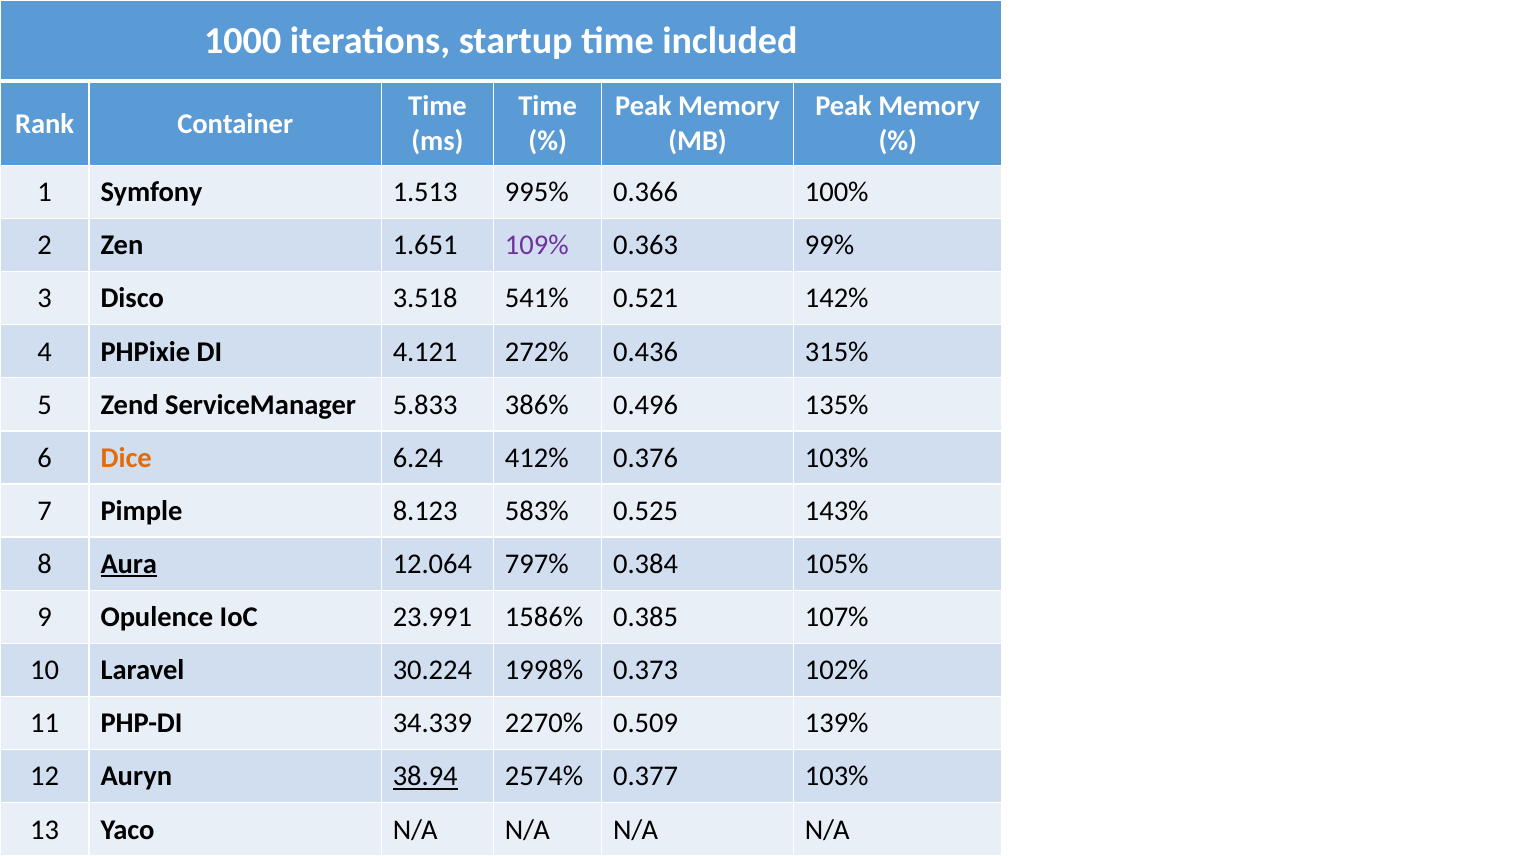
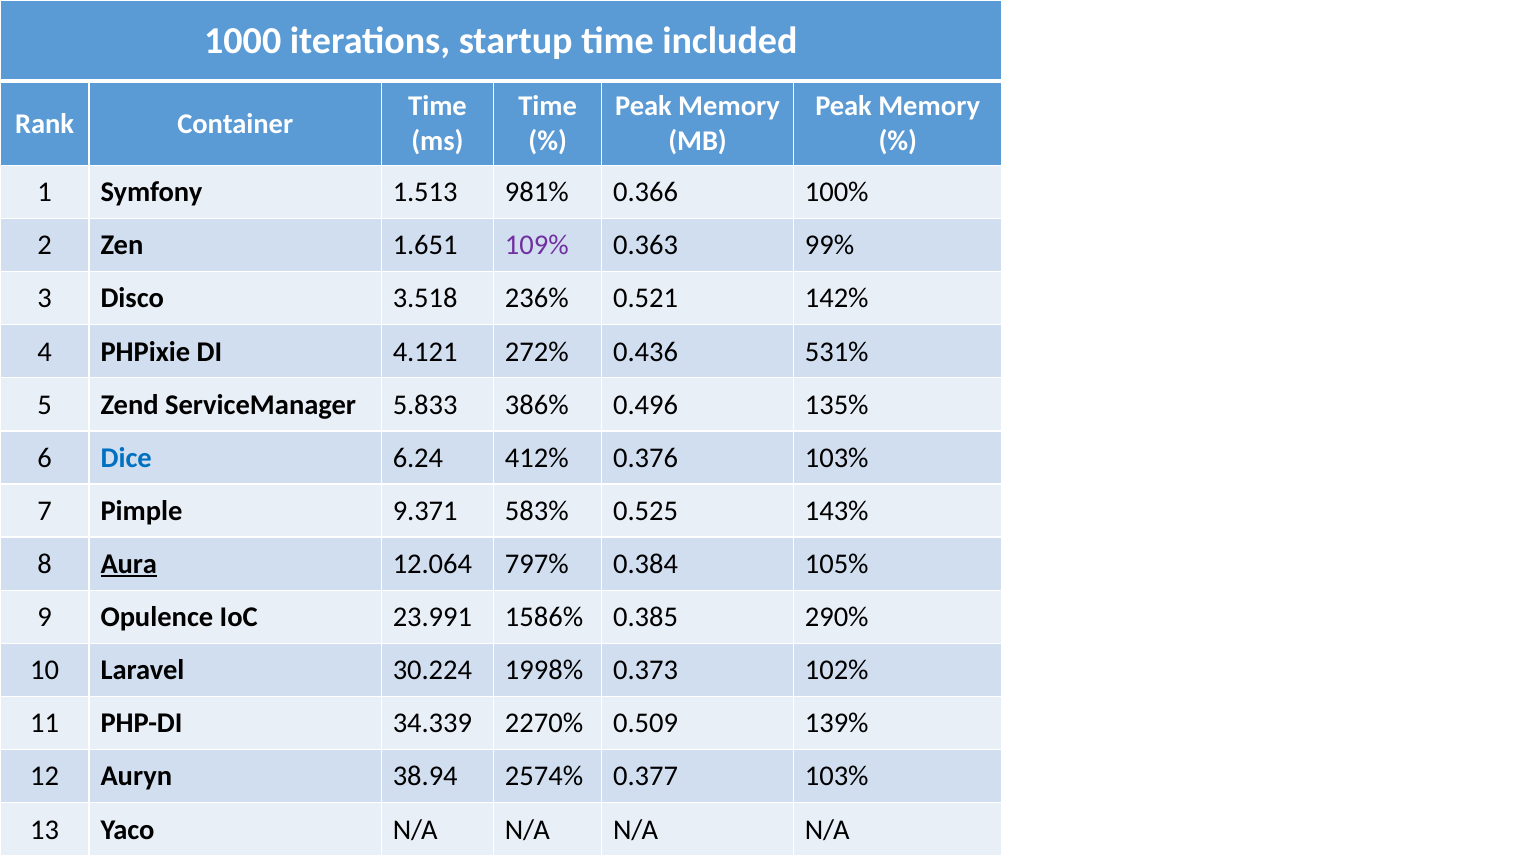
995%: 995% -> 981% (537, 192)
541%: 541% -> 236% (537, 299)
315%: 315% -> 531% (837, 352)
Dice colour: orange -> blue (126, 458)
8.123: 8.123 -> 9.371 (425, 511)
107%: 107% -> 290% (837, 617)
38.94 underline: present -> none (425, 777)
